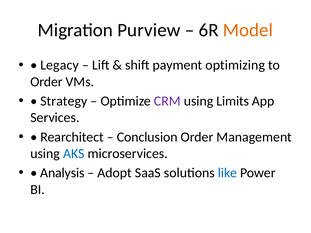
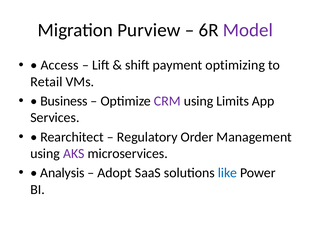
Model colour: orange -> purple (248, 30)
Legacy: Legacy -> Access (60, 65)
Order: Order -> Retail (46, 82)
Strategy: Strategy -> Business (64, 101)
Conclusion: Conclusion -> Regulatory (147, 137)
AKS colour: blue -> purple (74, 154)
